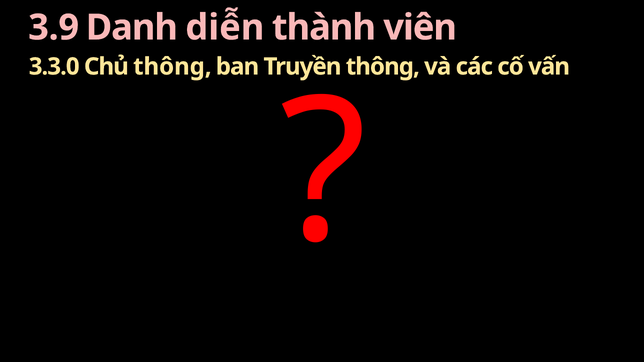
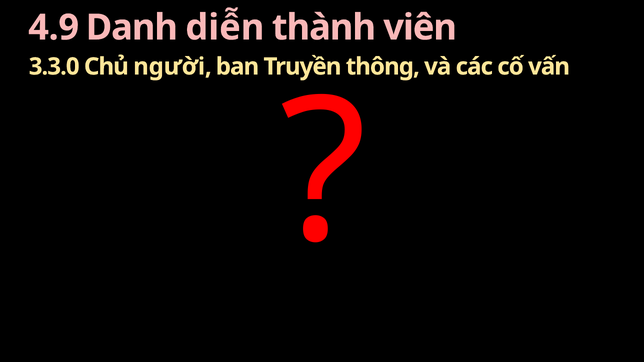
3.9: 3.9 -> 4.9 (54, 28)
Chủ thông: thông -> người (172, 67)
